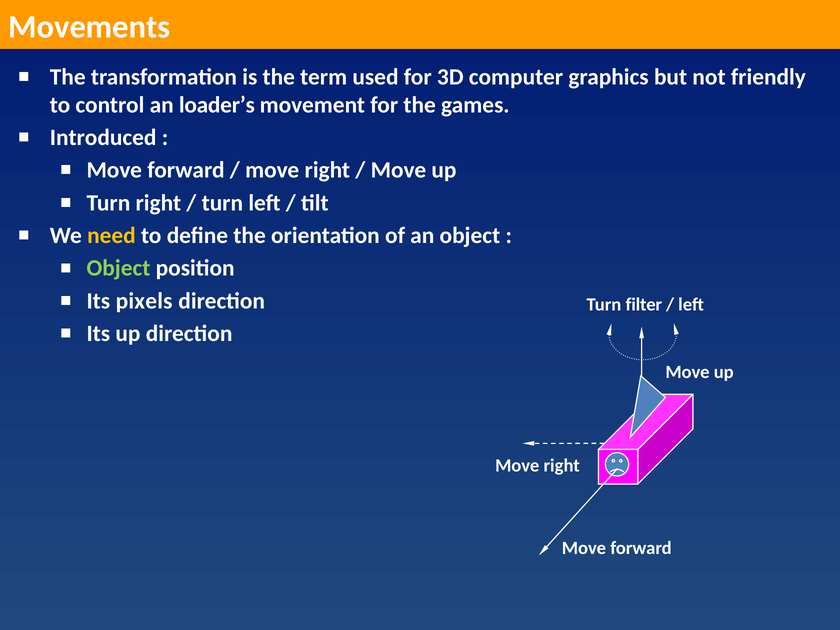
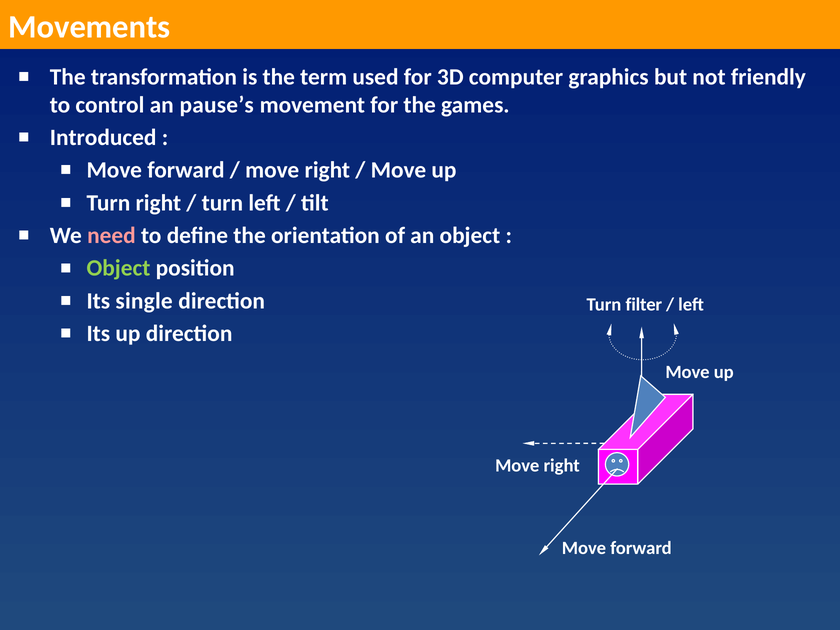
loader’s: loader’s -> pause’s (217, 105)
need colour: yellow -> pink (111, 236)
pixels: pixels -> single (144, 301)
